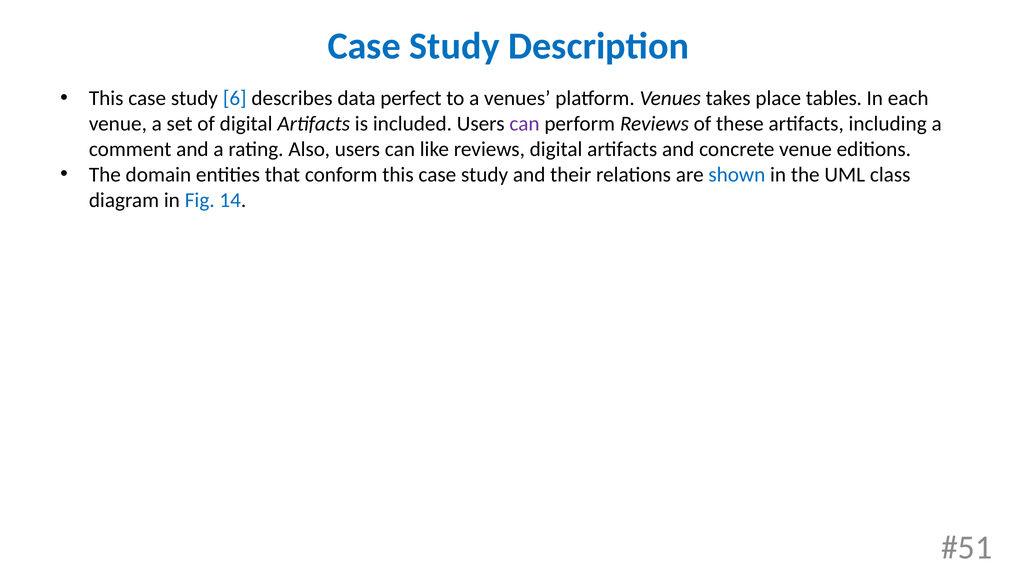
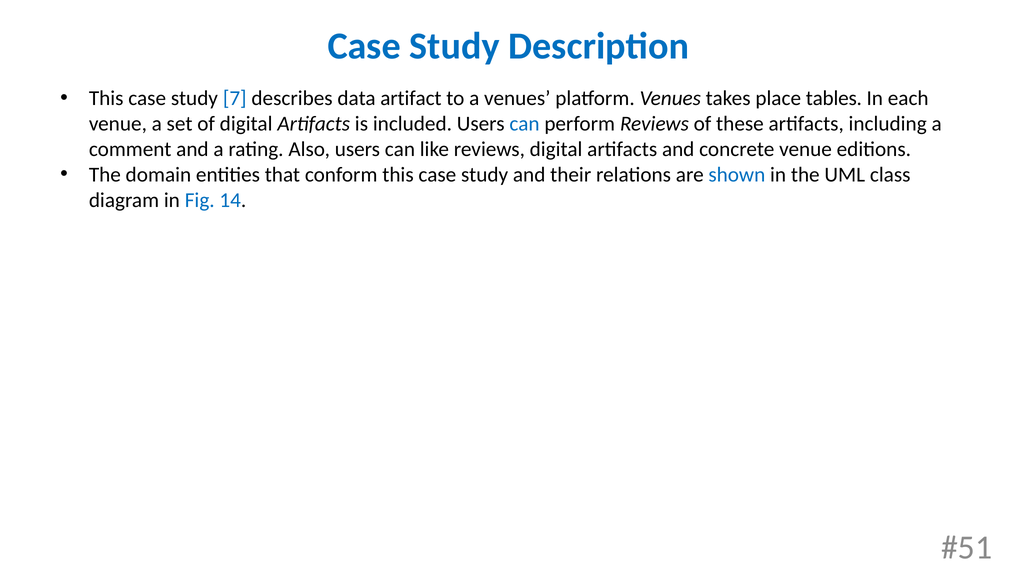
6: 6 -> 7 (235, 98)
perfect: perfect -> artifact (411, 98)
can colour: purple -> blue (525, 124)
